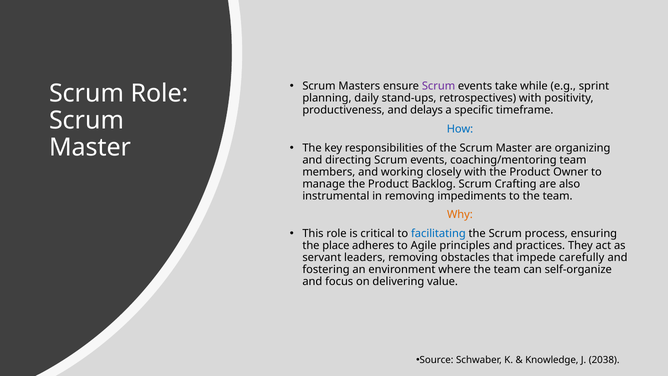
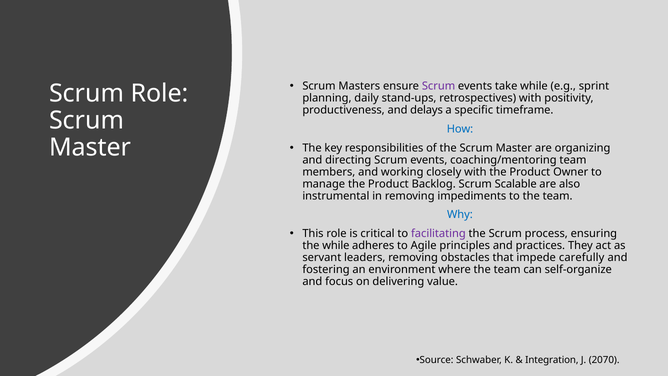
Crafting: Crafting -> Scalable (516, 184)
Why colour: orange -> blue (460, 215)
facilitating colour: blue -> purple (438, 234)
the place: place -> while (336, 246)
Knowledge: Knowledge -> Integration (552, 360)
2038: 2038 -> 2070 (604, 360)
